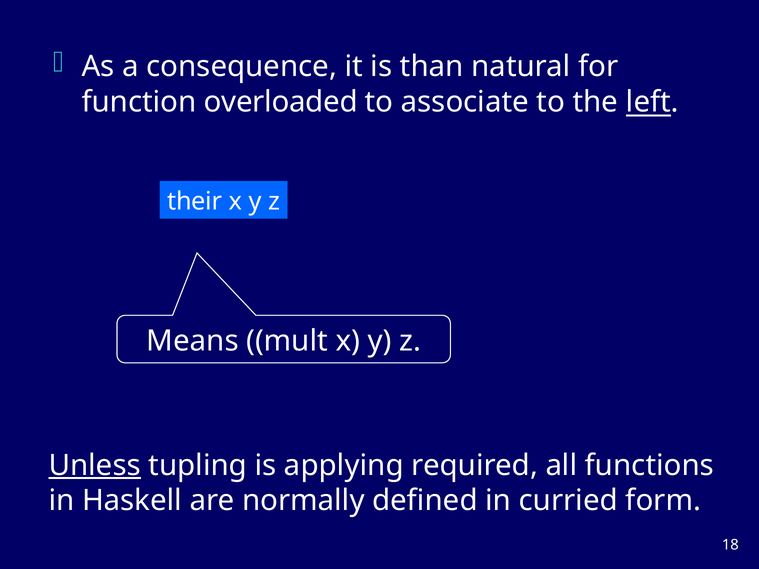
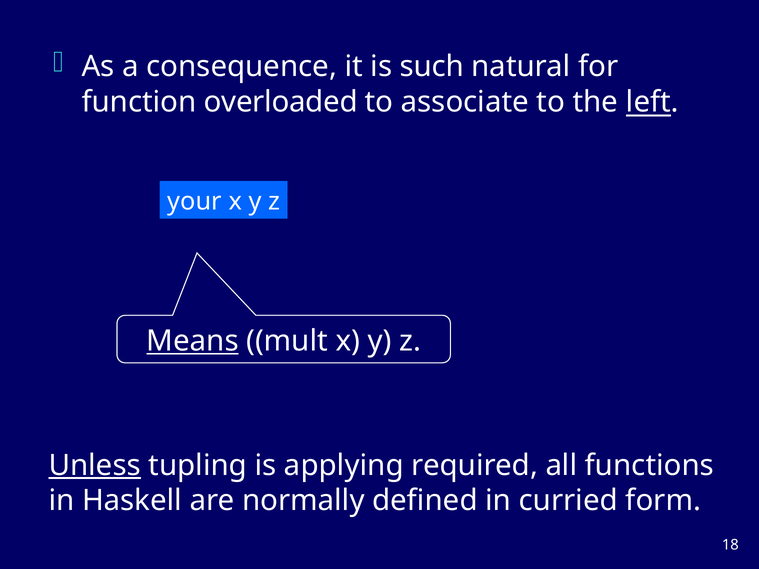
than: than -> such (432, 67)
their: their -> your (194, 202)
Means underline: none -> present (193, 341)
